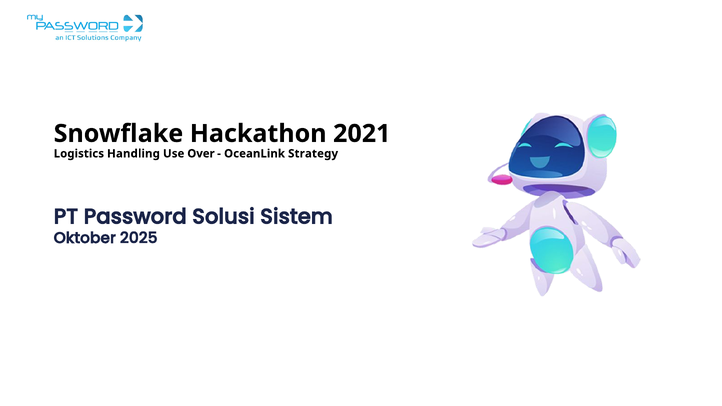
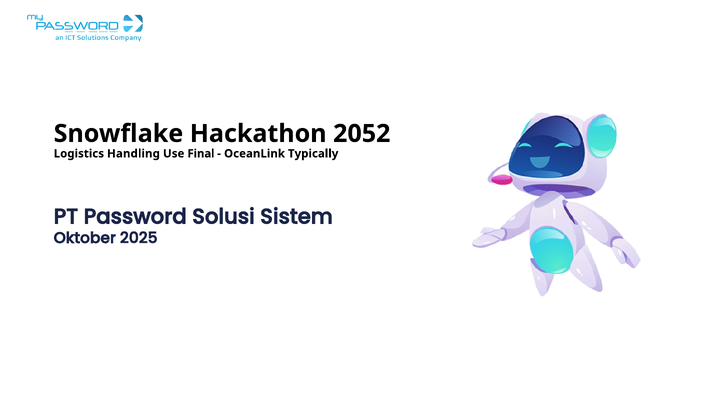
2021: 2021 -> 2052 (362, 134)
Over: Over -> Final (201, 154)
Strategy: Strategy -> Typically (313, 154)
